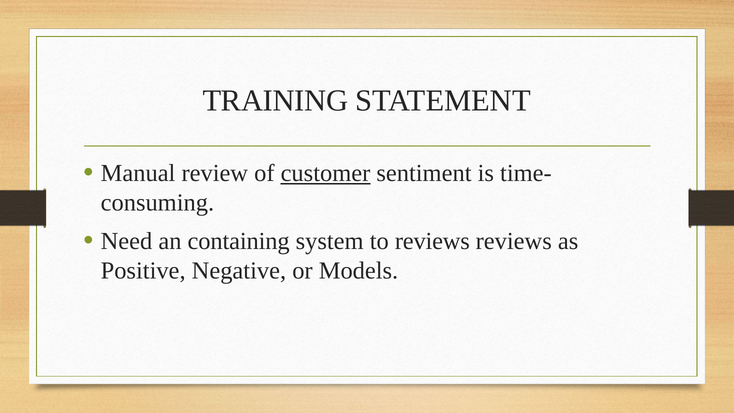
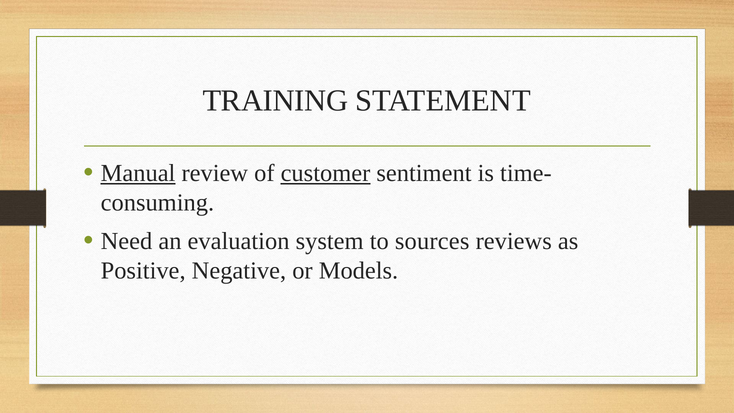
Manual underline: none -> present (138, 173)
containing: containing -> evaluation (239, 241)
to reviews: reviews -> sources (432, 241)
